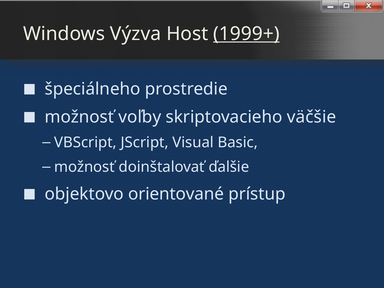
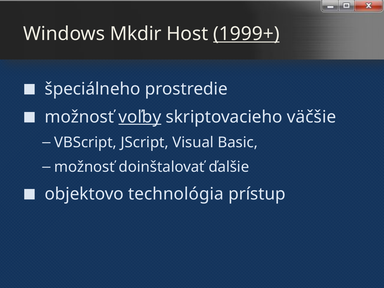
Výzva: Výzva -> Mkdir (136, 34)
voľby underline: none -> present (140, 117)
orientované: orientované -> technológia (176, 194)
